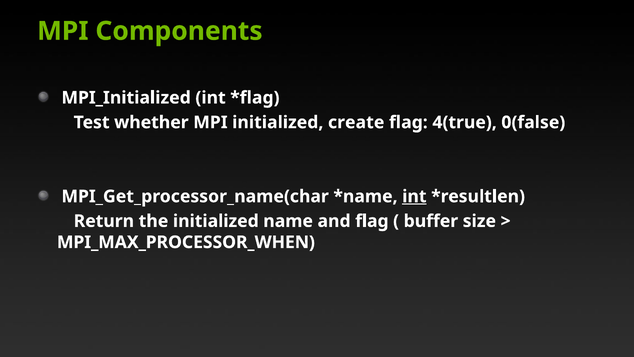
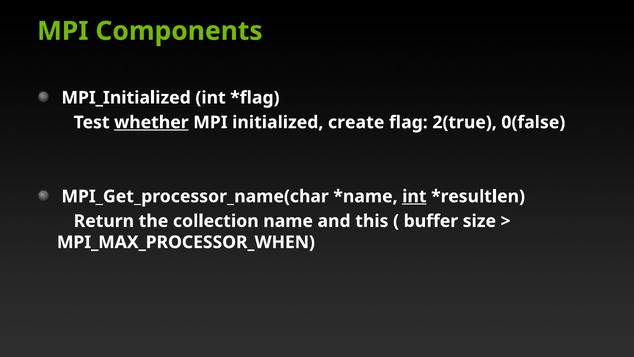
whether underline: none -> present (151, 122)
4(true: 4(true -> 2(true (465, 122)
the initialized: initialized -> collection (216, 221)
and flag: flag -> this (372, 221)
